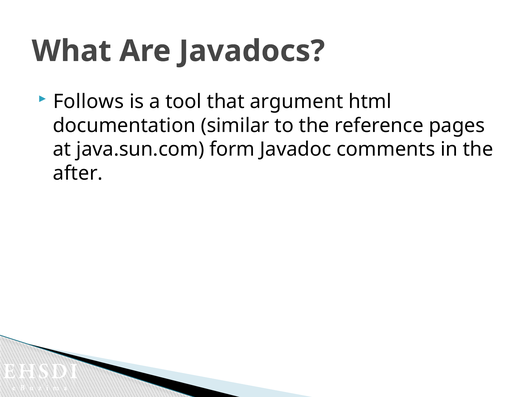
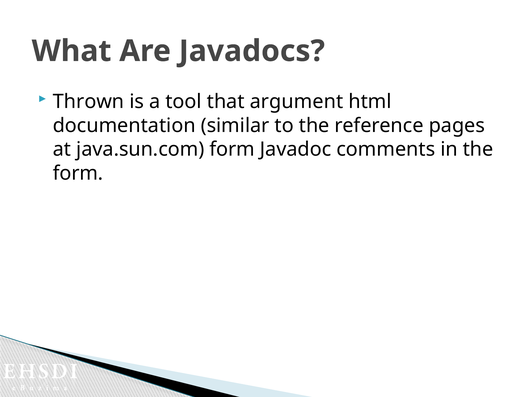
Follows: Follows -> Thrown (89, 102)
after: after -> form (78, 173)
